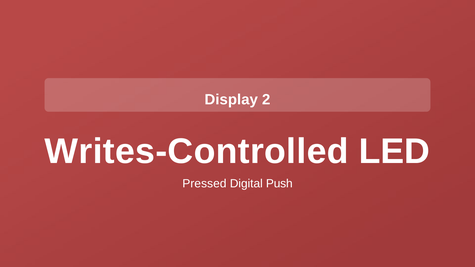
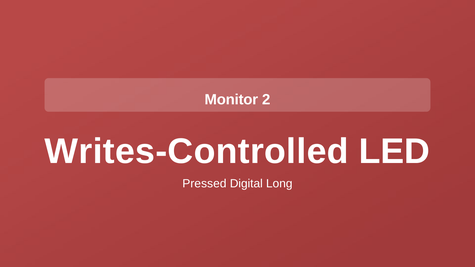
Display: Display -> Monitor (231, 100)
Push: Push -> Long (279, 184)
